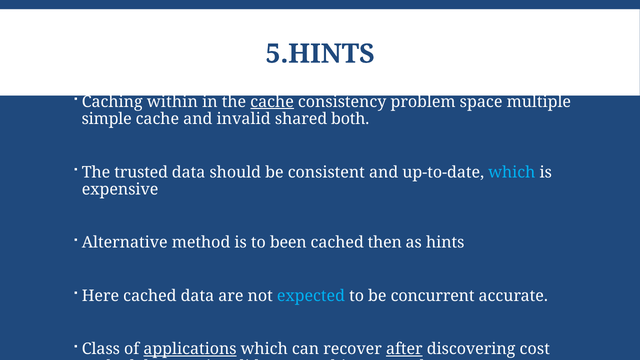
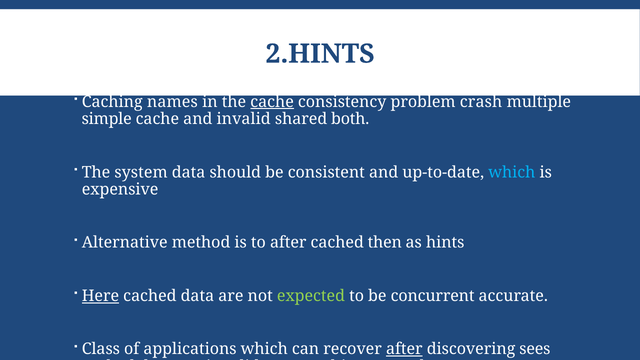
5.HINTS: 5.HINTS -> 2.HINTS (320, 54)
within: within -> names (172, 102)
space: space -> crash (481, 102)
trusted: trusted -> system (141, 172)
to been: been -> after (288, 243)
Here underline: none -> present (100, 296)
expected colour: light blue -> light green (311, 296)
applications underline: present -> none (190, 349)
cost: cost -> sees (535, 349)
